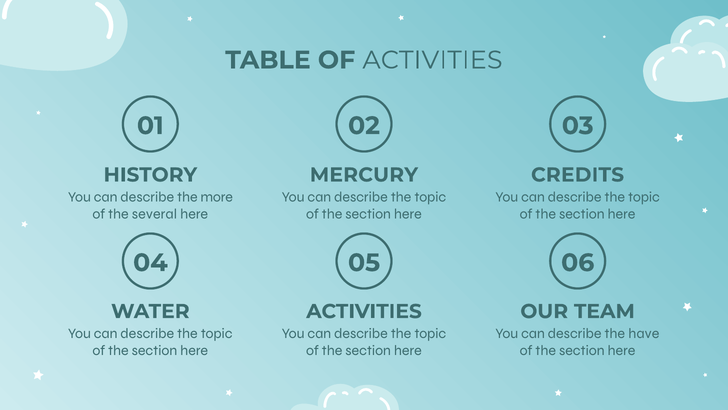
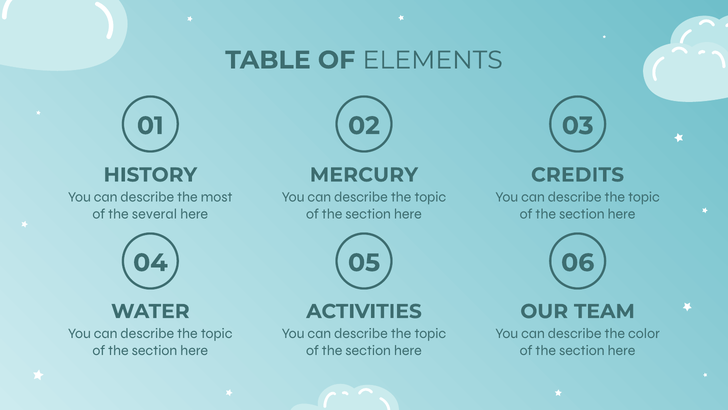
OF ACTIVITIES: ACTIVITIES -> ELEMENTS (433, 60)
more: more -> most (217, 197)
have: have -> color (644, 333)
